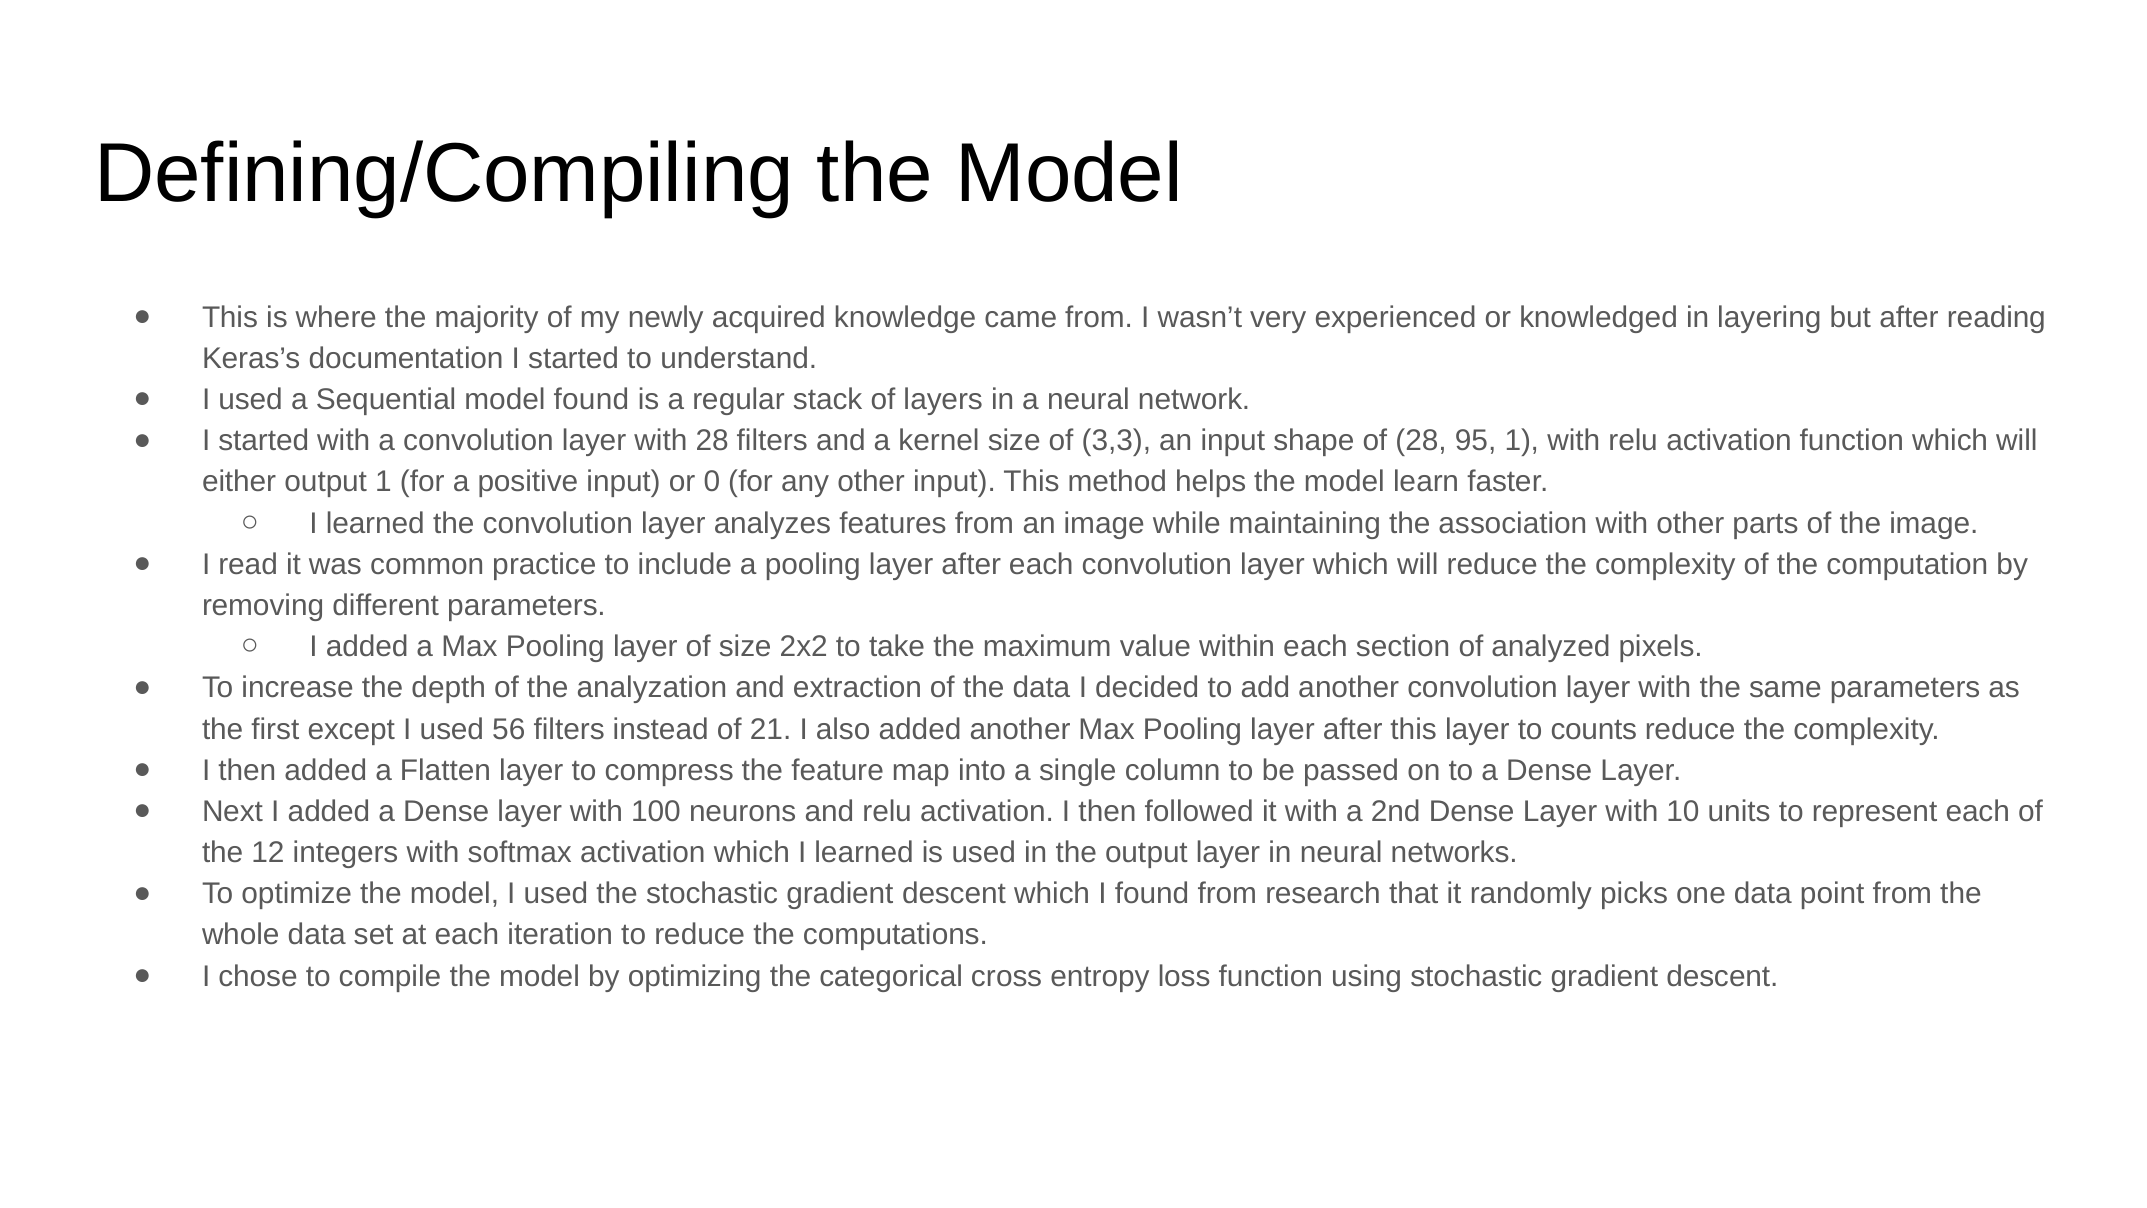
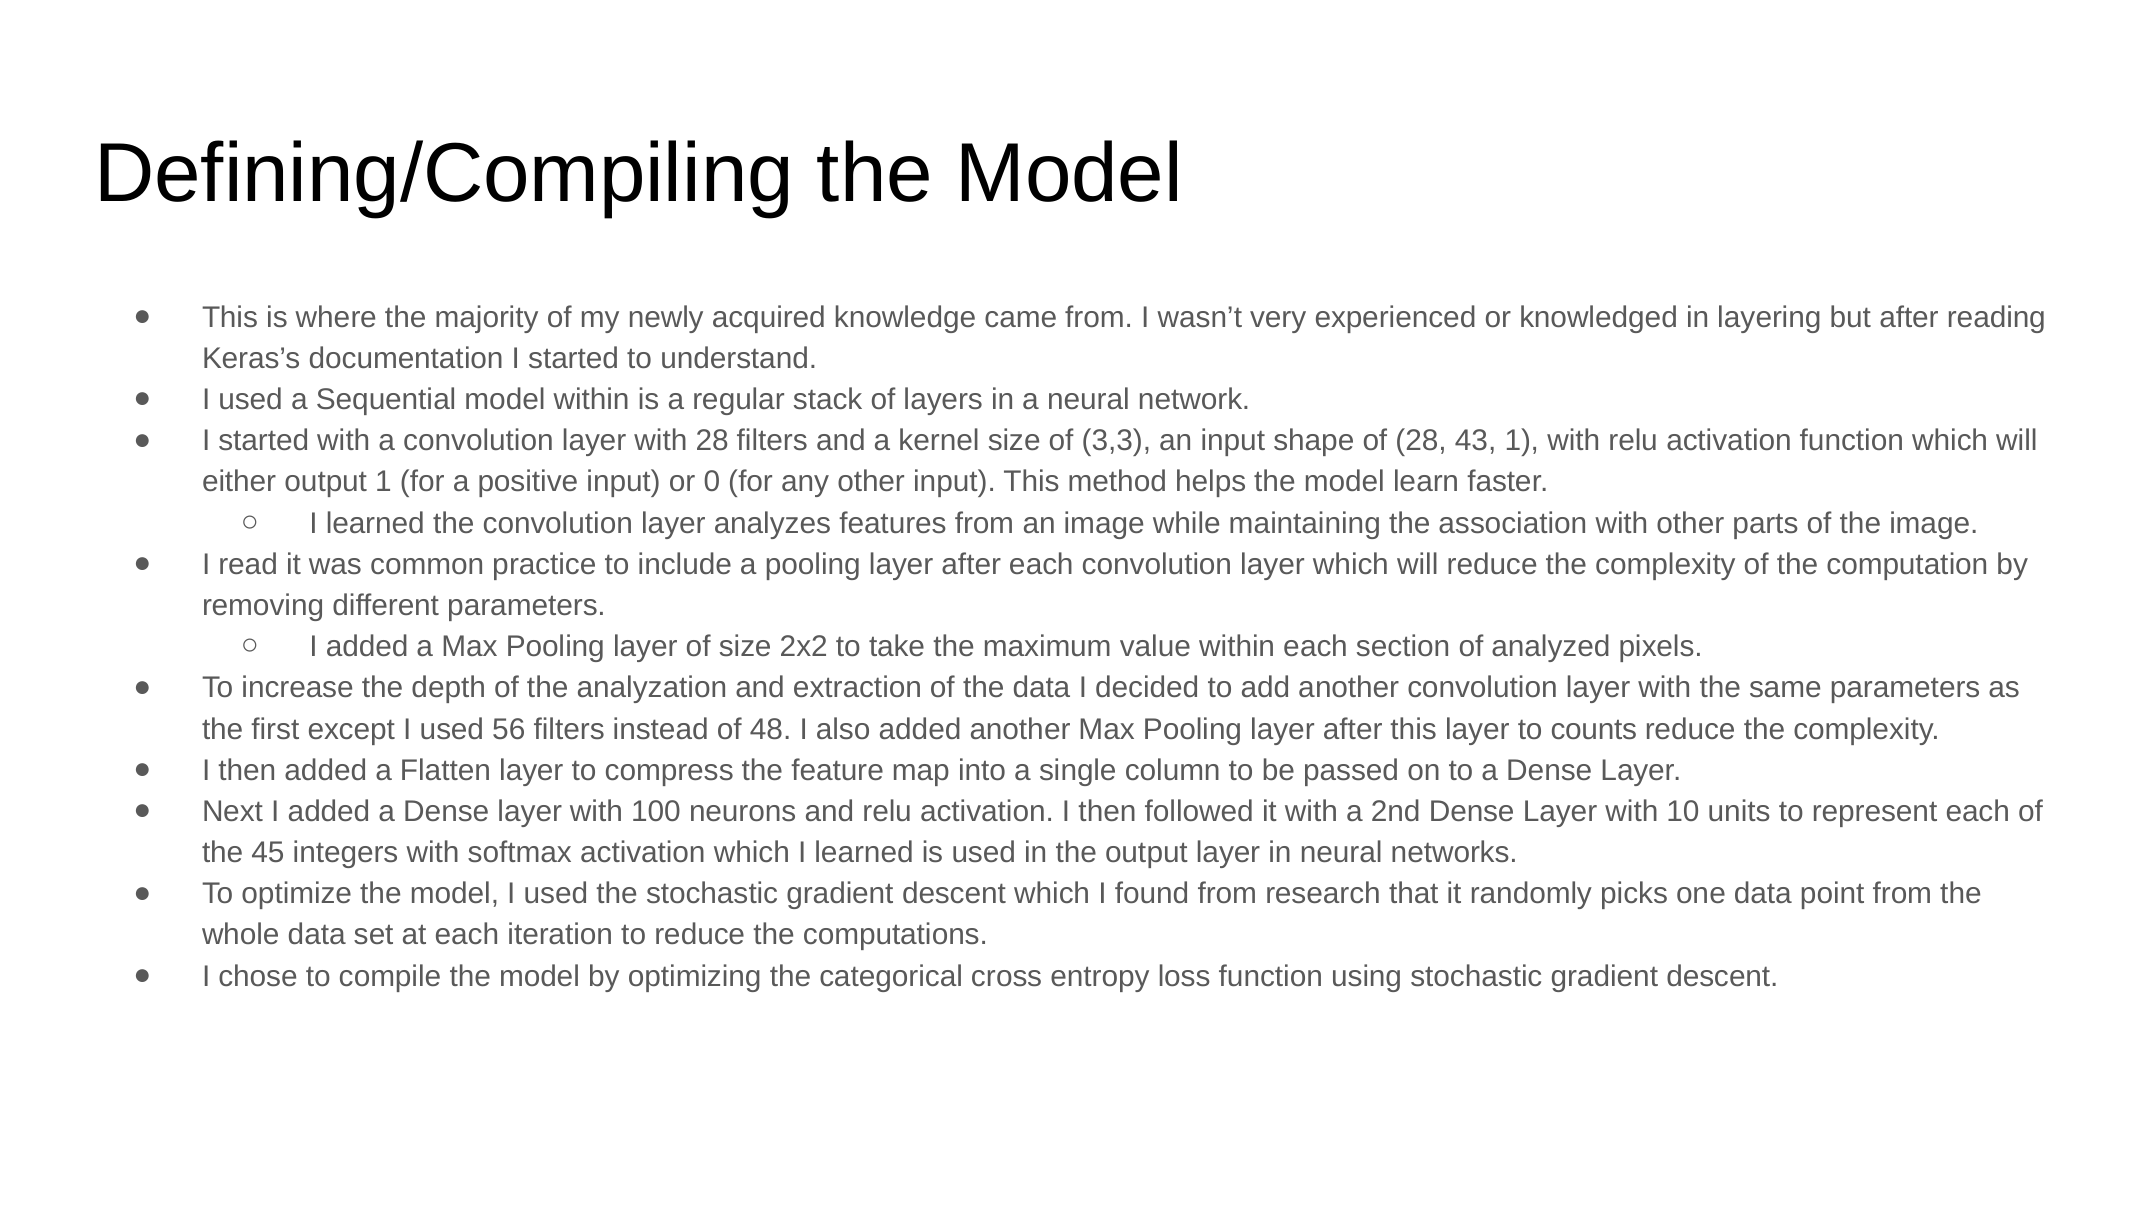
model found: found -> within (592, 400)
95: 95 -> 43 (1476, 441)
21: 21 -> 48 (771, 729)
12: 12 -> 45 (268, 853)
